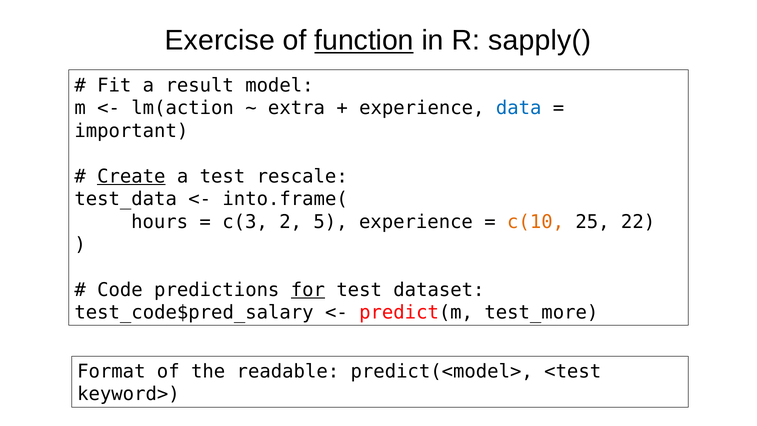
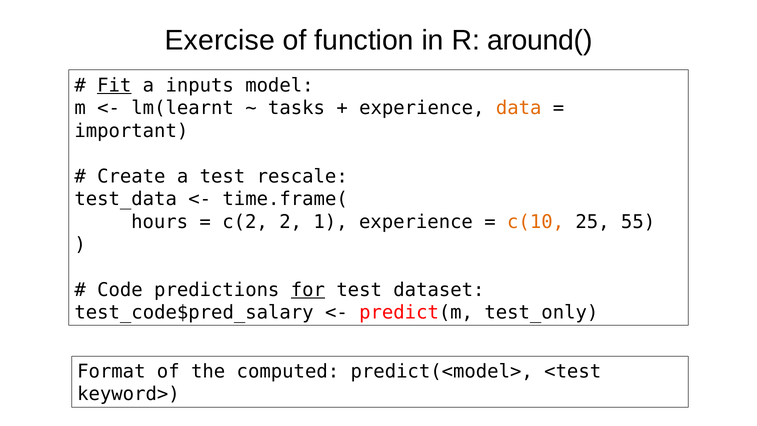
function underline: present -> none (364, 40)
sapply(: sapply( -> around( (540, 40)
Fit underline: none -> present (114, 85)
result: result -> inputs (200, 85)
lm(action: lm(action -> lm(learnt (183, 108)
extra: extra -> tasks (296, 108)
data colour: blue -> orange (519, 108)
Create underline: present -> none (131, 176)
into.frame(: into.frame( -> time.frame( (285, 199)
c(3: c(3 -> c(2 (245, 222)
5: 5 -> 1 (331, 222)
22: 22 -> 55 (638, 222)
test_more: test_more -> test_only (541, 312)
readable: readable -> computed (288, 371)
